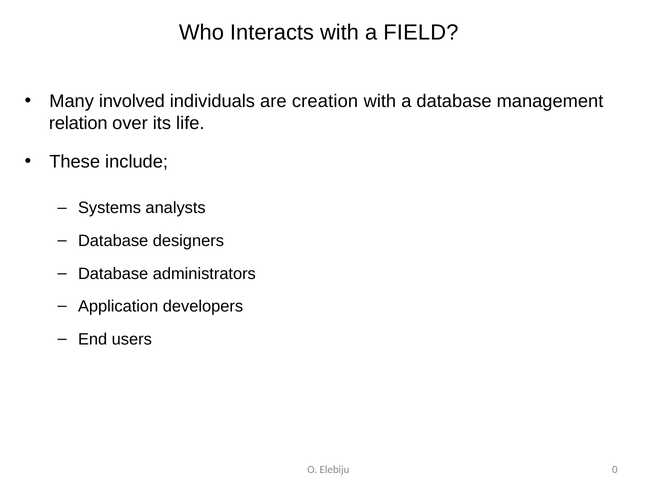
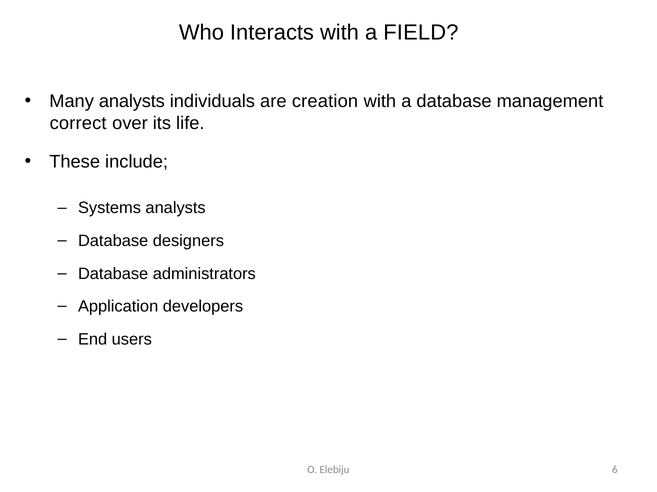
Many involved: involved -> analysts (132, 102)
relation: relation -> correct (78, 123)
0: 0 -> 6 (615, 470)
